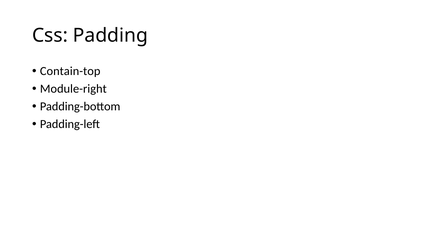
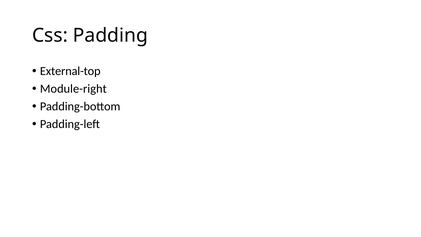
Contain-top: Contain-top -> External-top (70, 71)
